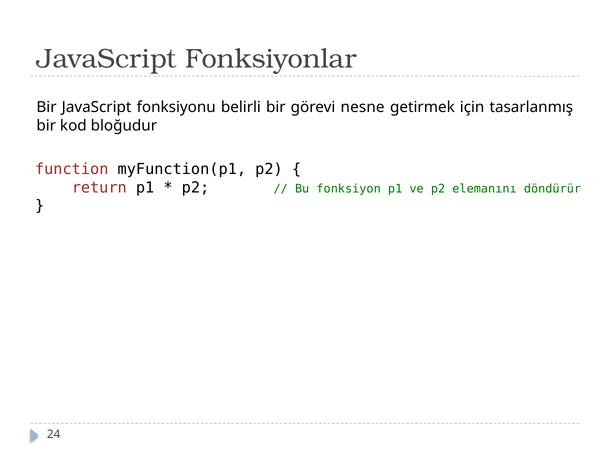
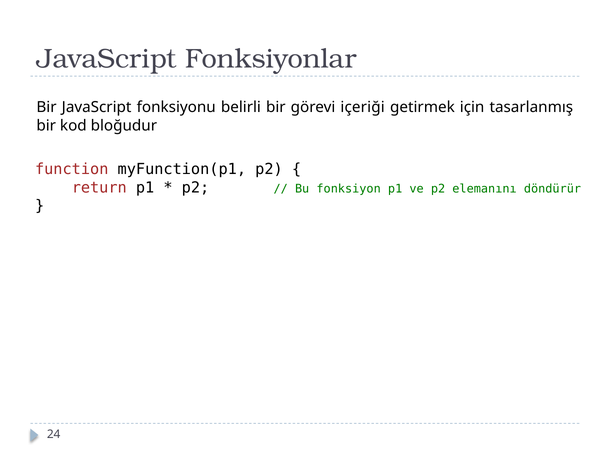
nesne: nesne -> içeriği (363, 107)
